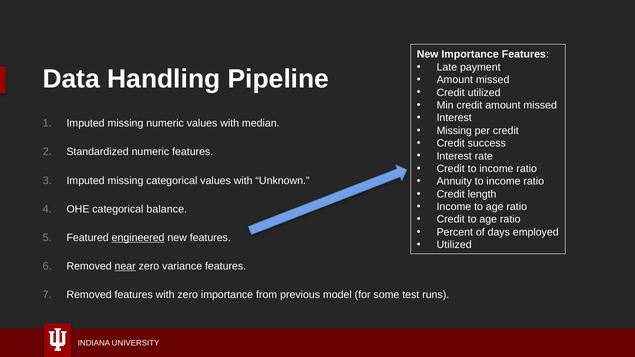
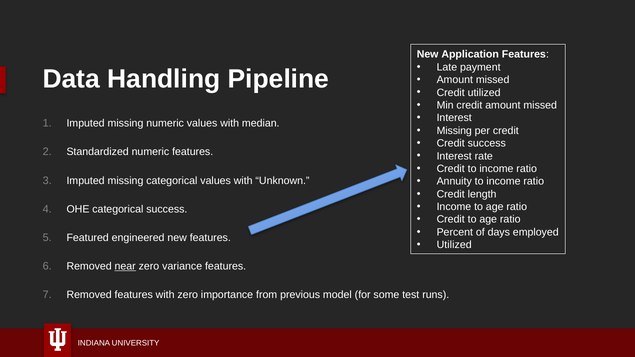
New Importance: Importance -> Application (470, 55)
categorical balance: balance -> success (167, 209)
engineered underline: present -> none (138, 238)
